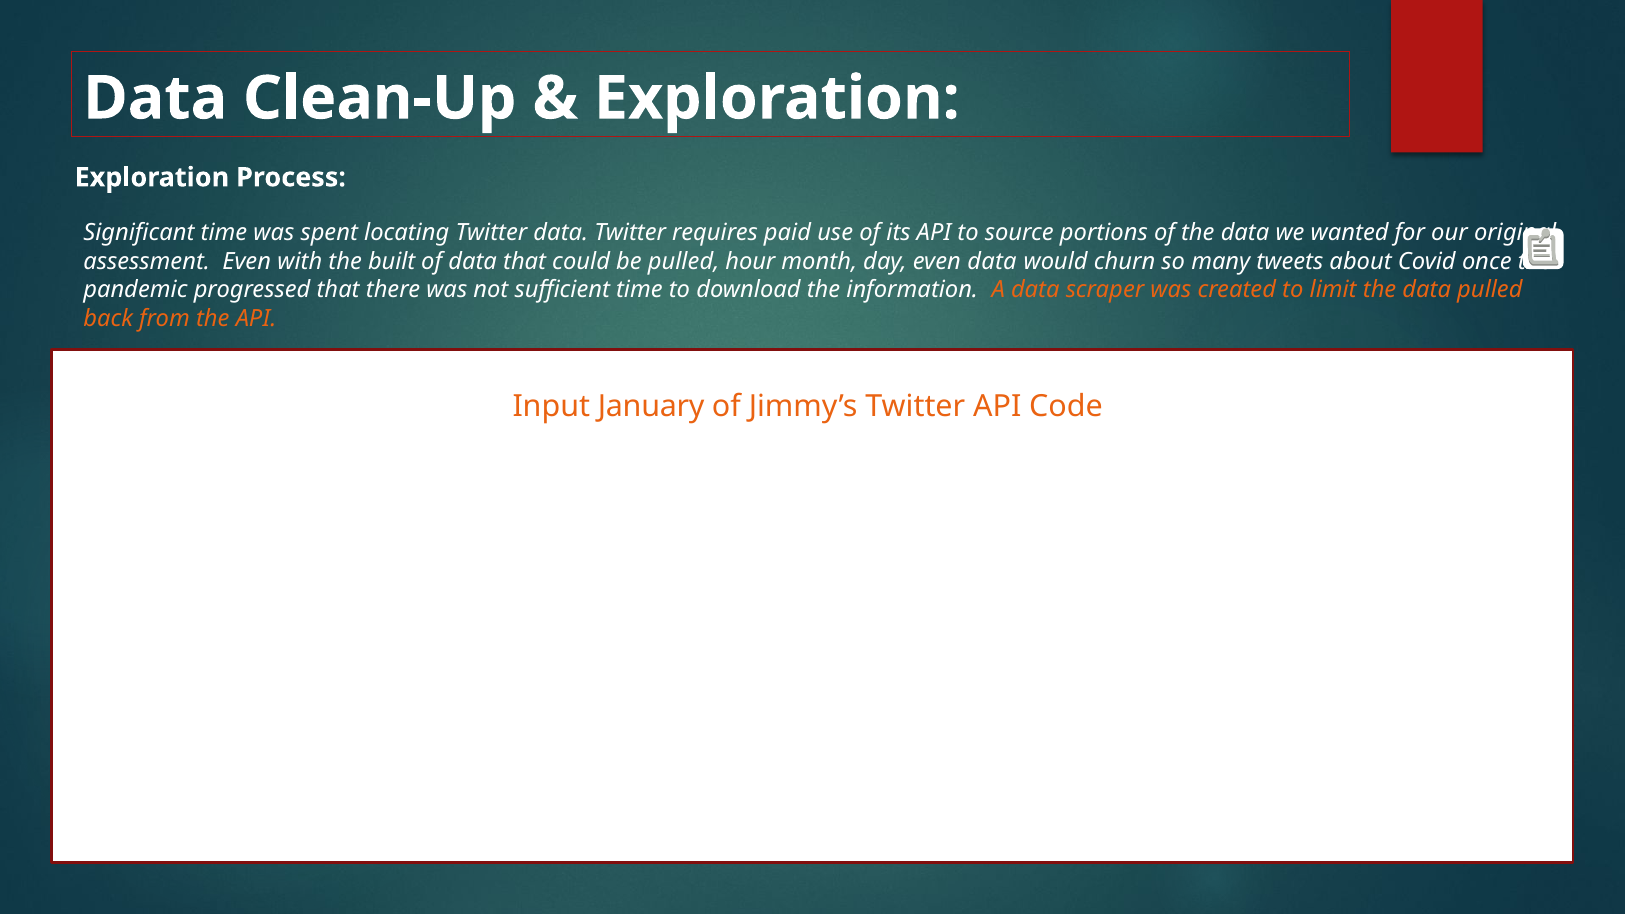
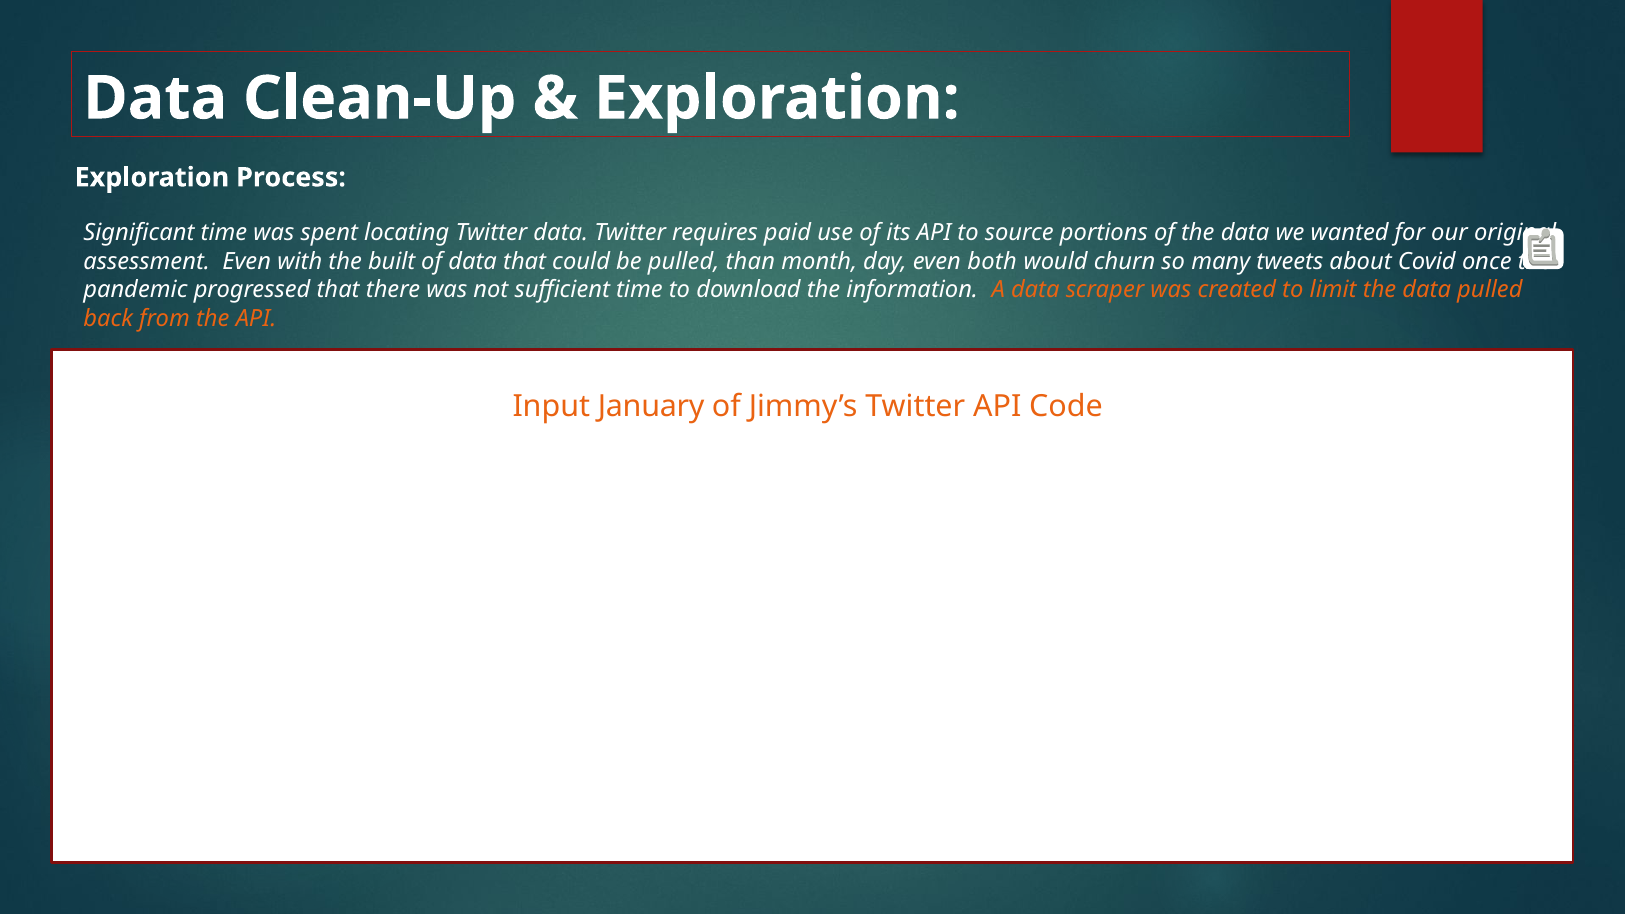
hour: hour -> than (750, 262)
even data: data -> both (992, 262)
